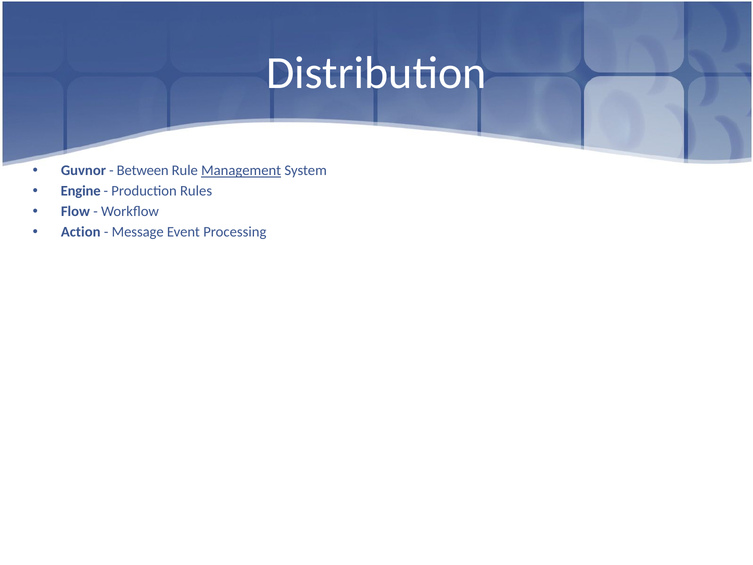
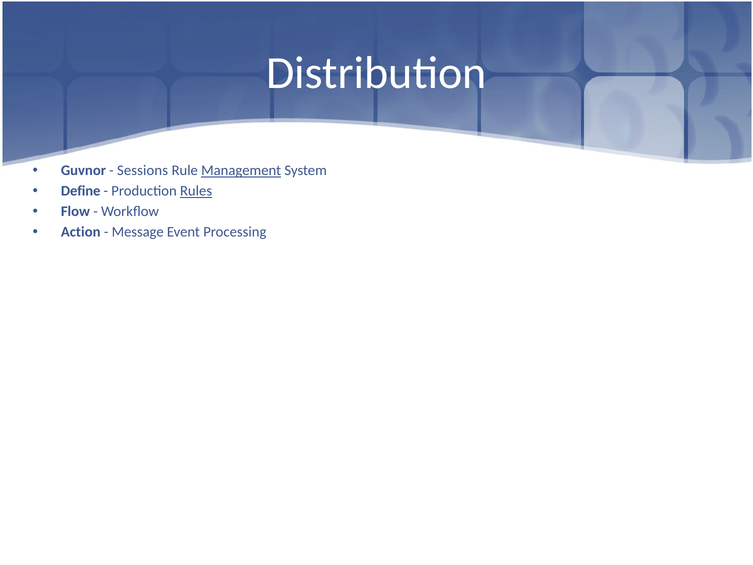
Between: Between -> Sessions (143, 170)
Engine: Engine -> Define (81, 191)
Rules underline: none -> present (196, 191)
